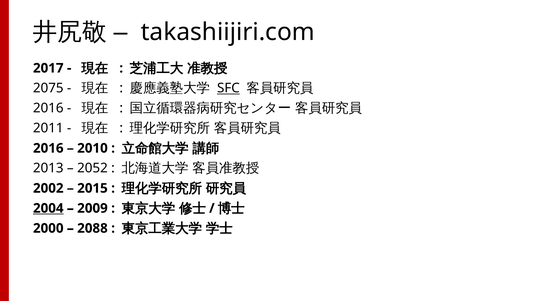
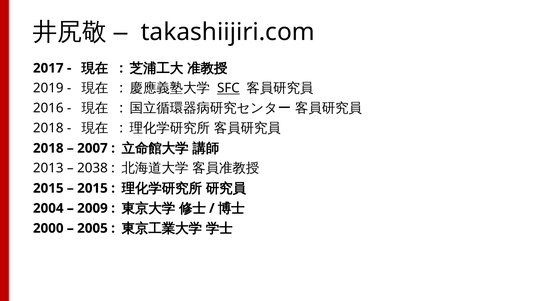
2075: 2075 -> 2019 (48, 88)
2011: 2011 -> 2018 (48, 128)
2016: 2016 -> 2018 (48, 148)
2010: 2010 -> 2007 (92, 148)
2052: 2052 -> 2038 (92, 168)
2002: 2002 -> 2015 (48, 188)
2004 underline: present -> none (48, 208)
2088: 2088 -> 2005 (92, 228)
